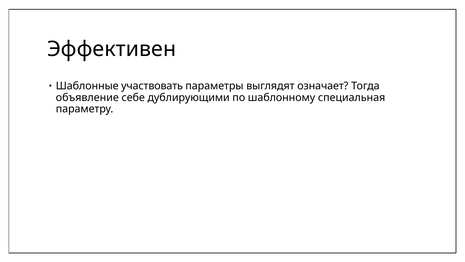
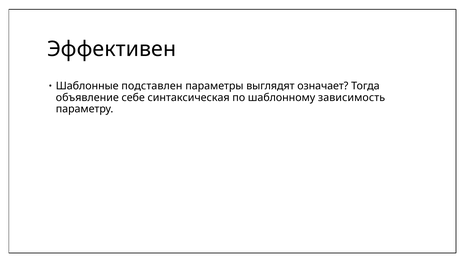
участвовать: участвовать -> подставлен (152, 86)
дублирующими: дублирующими -> синтаксическая (189, 97)
специальная: специальная -> зависимость (352, 97)
